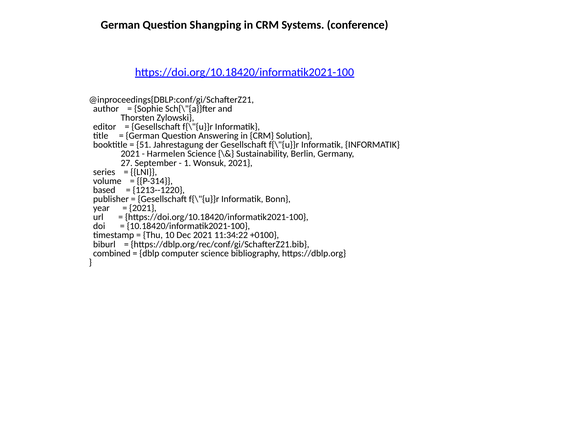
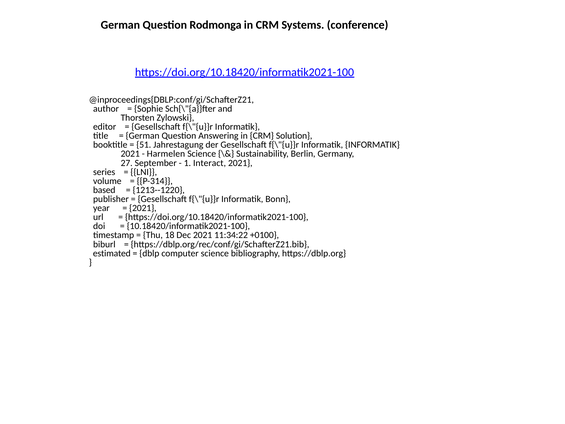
Shangping: Shangping -> Rodmonga (216, 25)
Wonsuk: Wonsuk -> Interact (210, 163)
10: 10 -> 18 (170, 235)
combined: combined -> estimated (112, 253)
